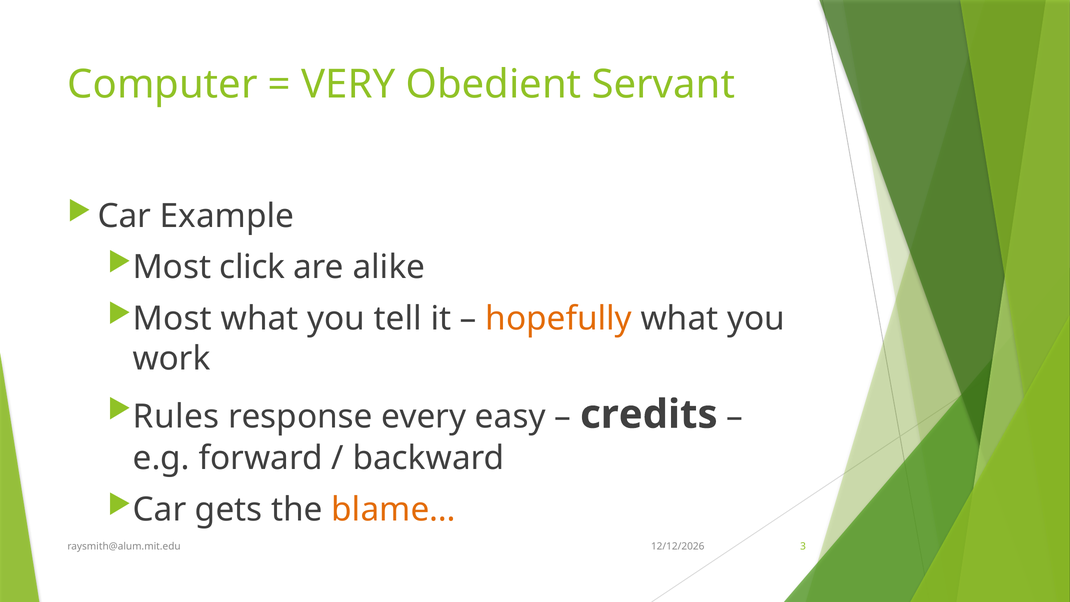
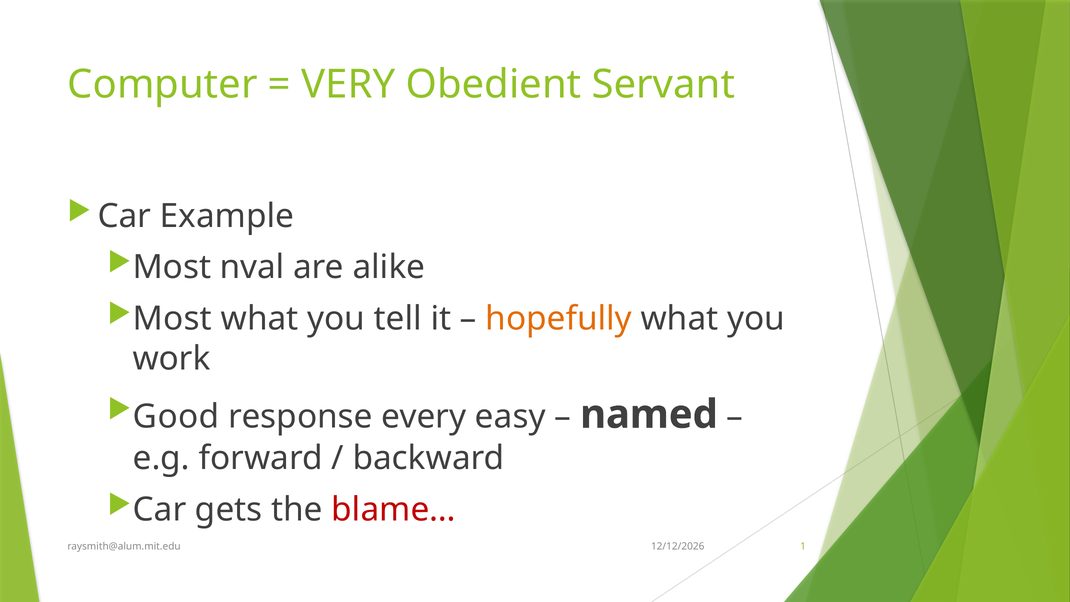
click: click -> nval (252, 267)
Rules: Rules -> Good (176, 417)
credits: credits -> named (649, 414)
blame… colour: orange -> red (394, 509)
3: 3 -> 1 (803, 546)
